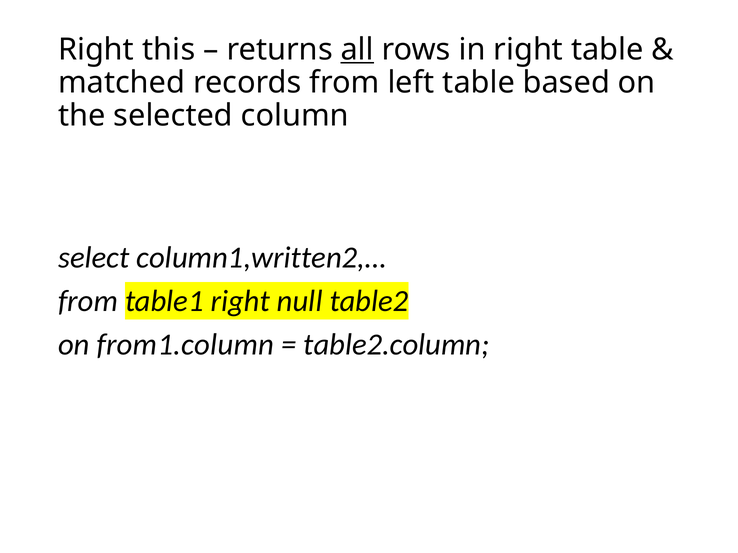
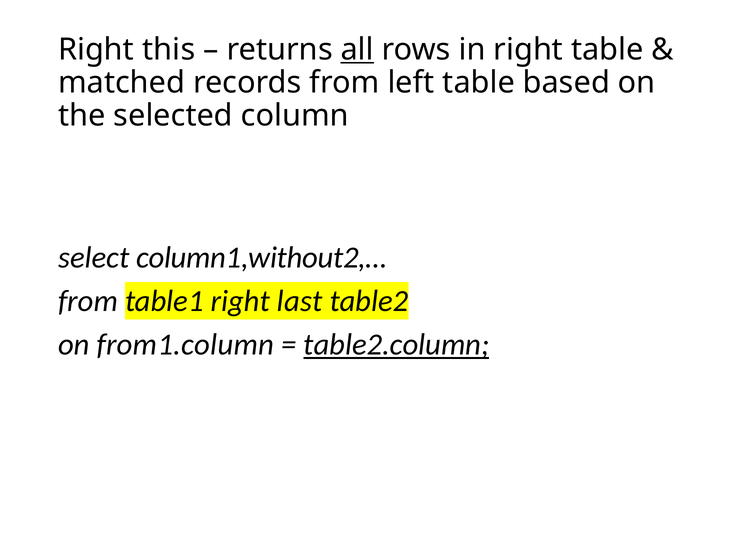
column1,written2,…: column1,written2,… -> column1,without2,… (262, 258)
null: null -> last (300, 302)
table2.column underline: none -> present (396, 345)
